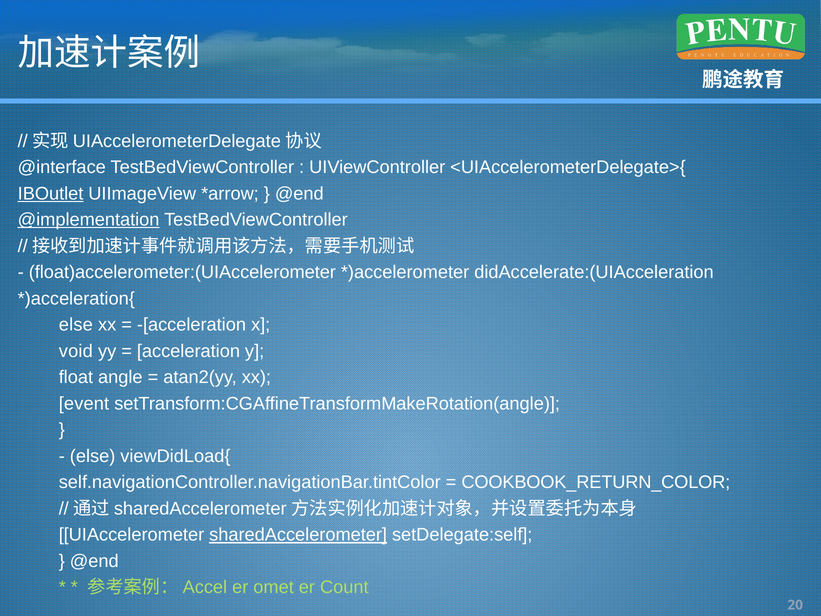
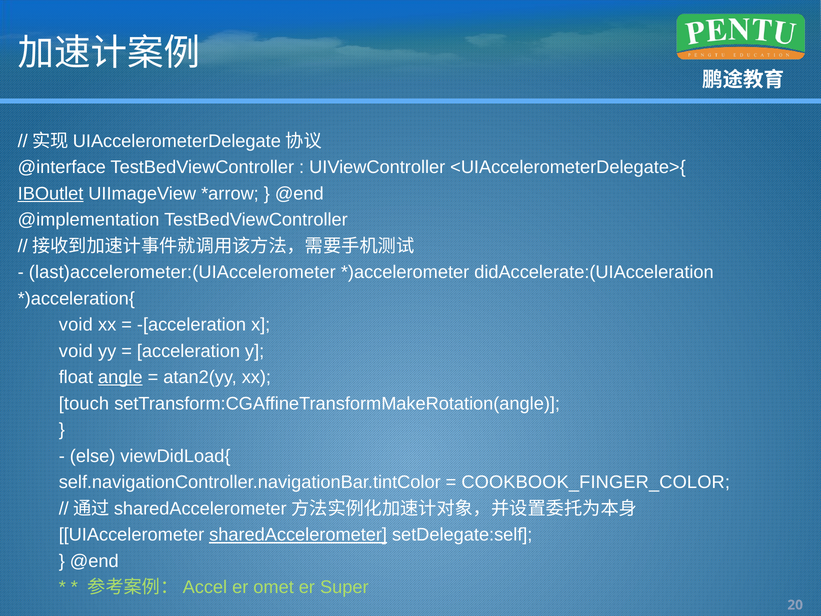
@implementation underline: present -> none (89, 220)
float)accelerometer:(UIAccelerometer: float)accelerometer:(UIAccelerometer -> last)accelerometer:(UIAccelerometer (182, 272)
else: else -> void (76, 325)
angle underline: none -> present (120, 377)
event: event -> touch (84, 403)
COOKBOOK_RETURN_COLOR: COOKBOOK_RETURN_COLOR -> COOKBOOK_FINGER_COLOR (596, 482)
Count: Count -> Super (344, 587)
